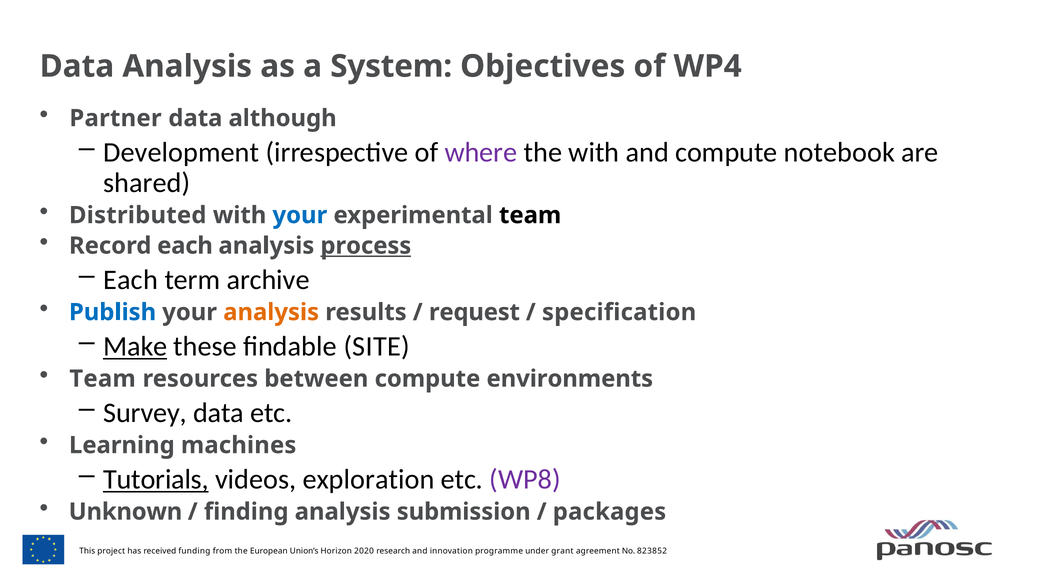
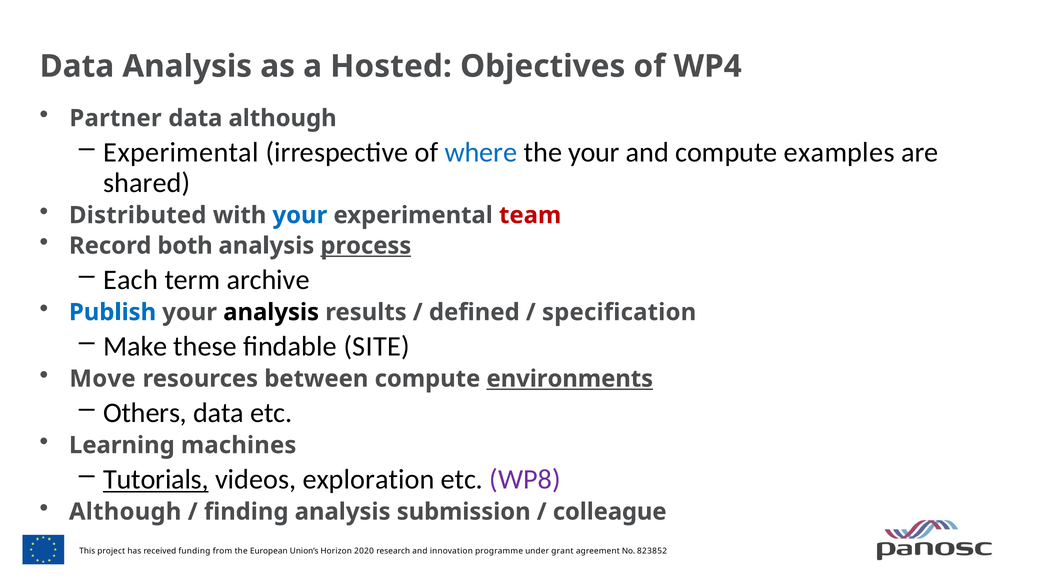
System: System -> Hosted (391, 66)
Development: Development -> Experimental (181, 153)
where colour: purple -> blue (481, 153)
the with: with -> your (594, 153)
notebook: notebook -> examples (839, 153)
team colour: black -> red (530, 215)
Record each: each -> both (185, 246)
analysis colour: orange -> black (271, 312)
request: request -> defined (474, 312)
Make underline: present -> none (135, 347)
Team: Team -> Move (103, 379)
environments underline: none -> present (570, 379)
Survey: Survey -> Others (145, 413)
Unknown: Unknown -> Although (125, 512)
packages: packages -> colleague (610, 512)
